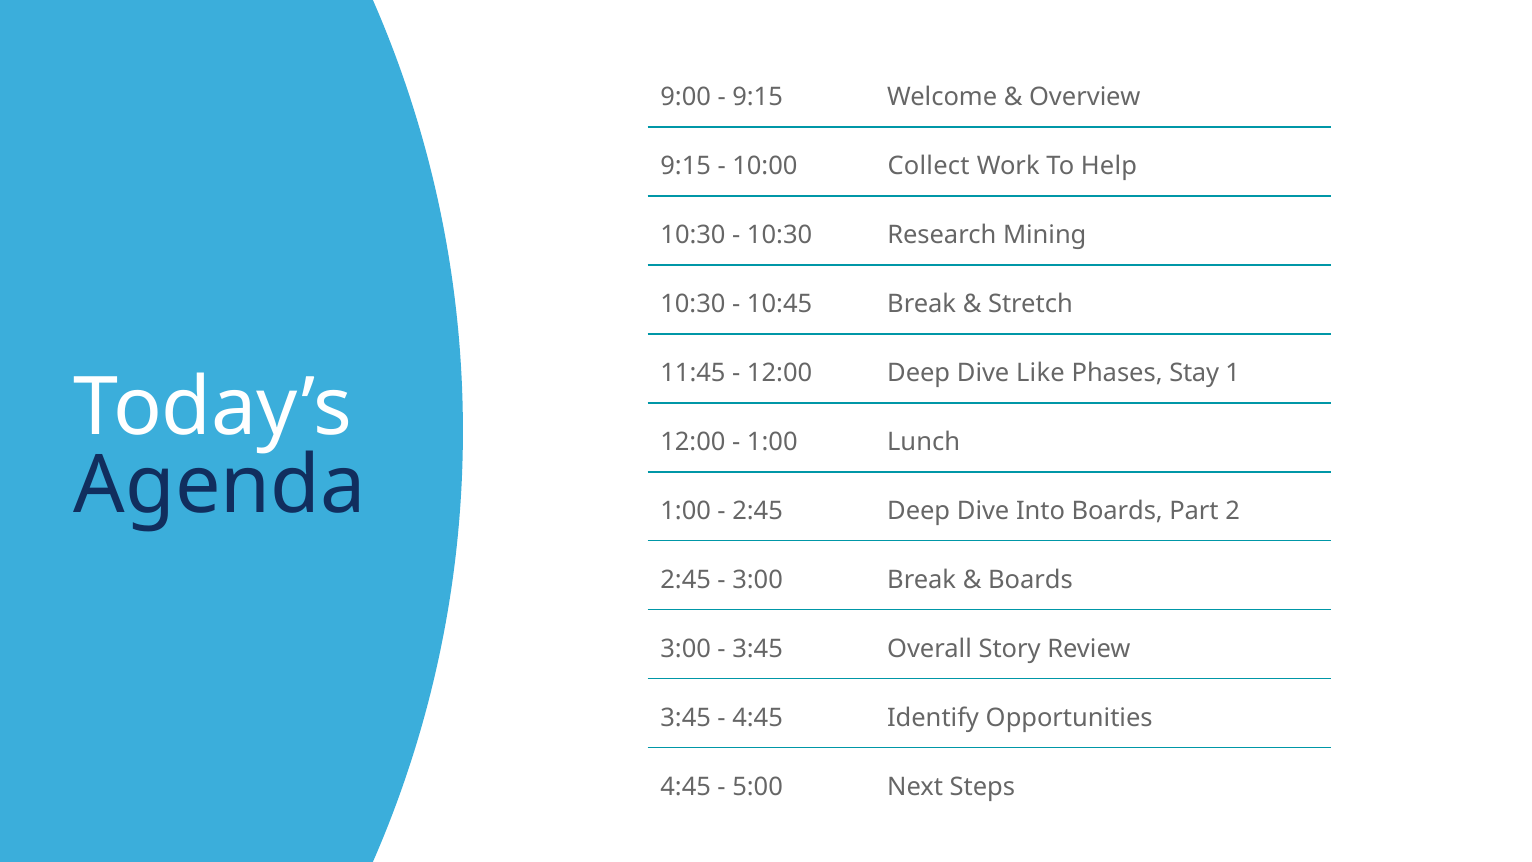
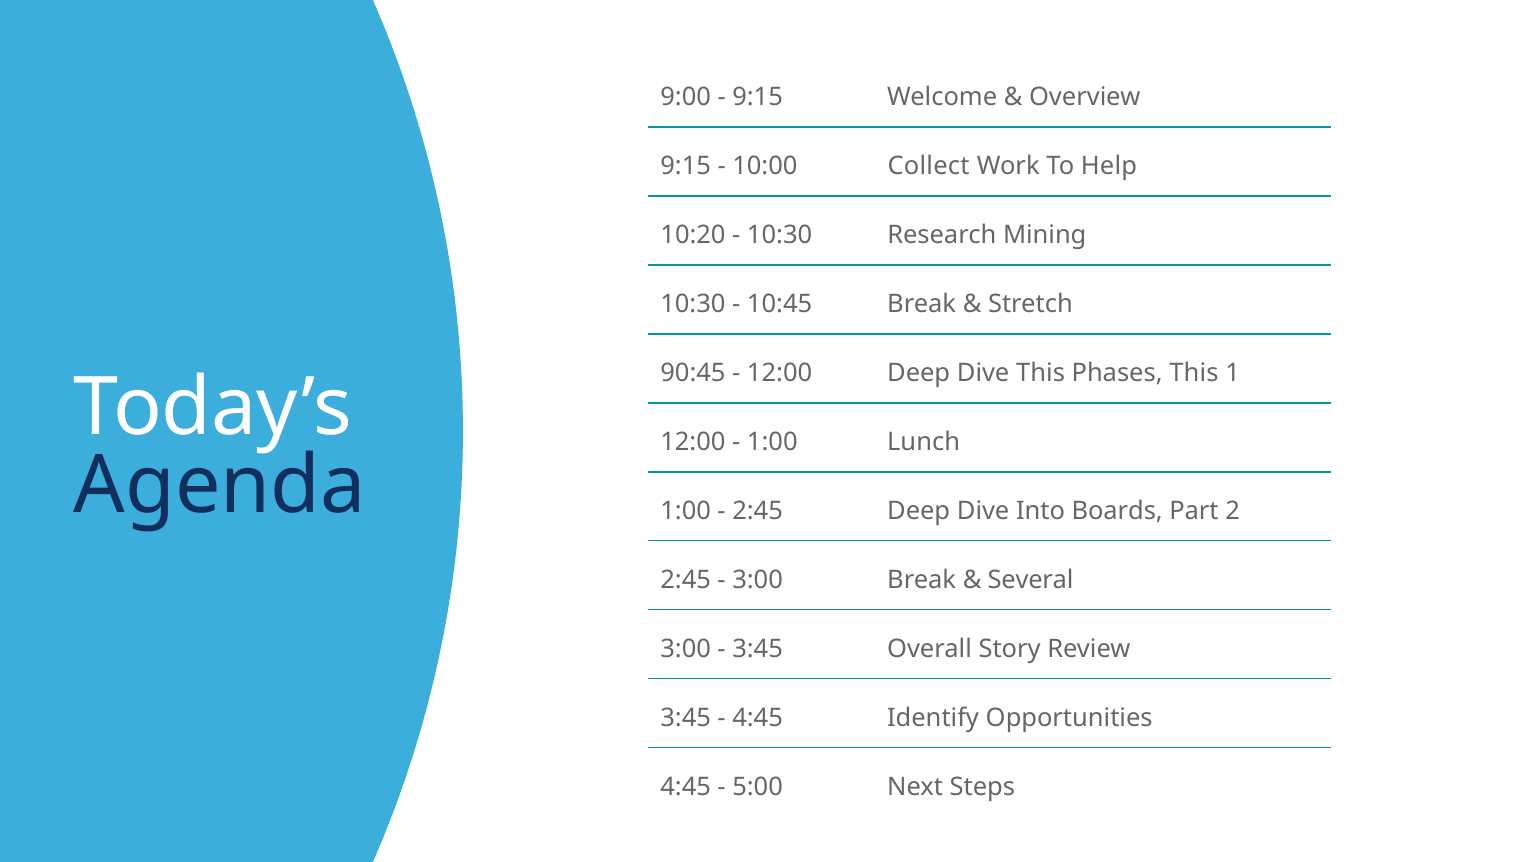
10:30: 10:30 -> 10:20 (693, 235)
11:45: 11:45 -> 90:45 (693, 373)
Dive Like: Like -> This (1041, 373)
Phases Stay: Stay -> This (1194, 373)
Boards: Boards -> Several (1031, 580)
